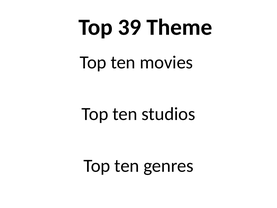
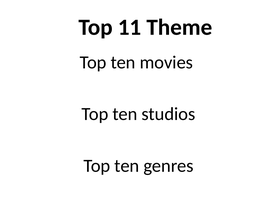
39: 39 -> 11 (130, 27)
